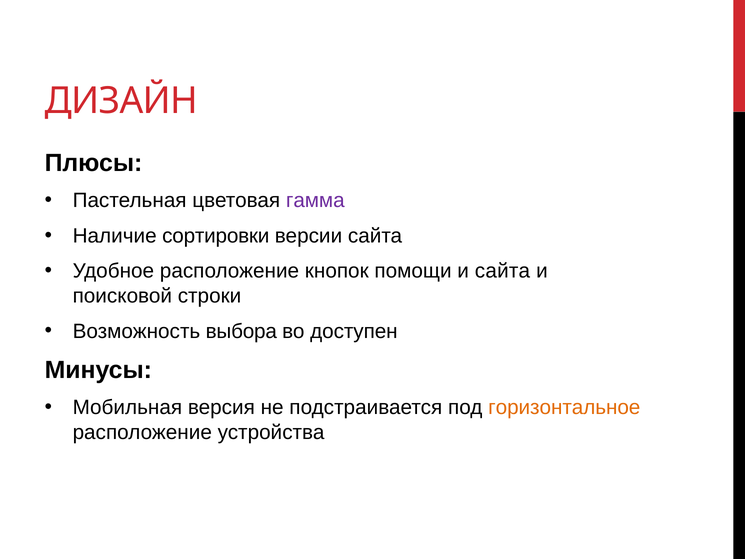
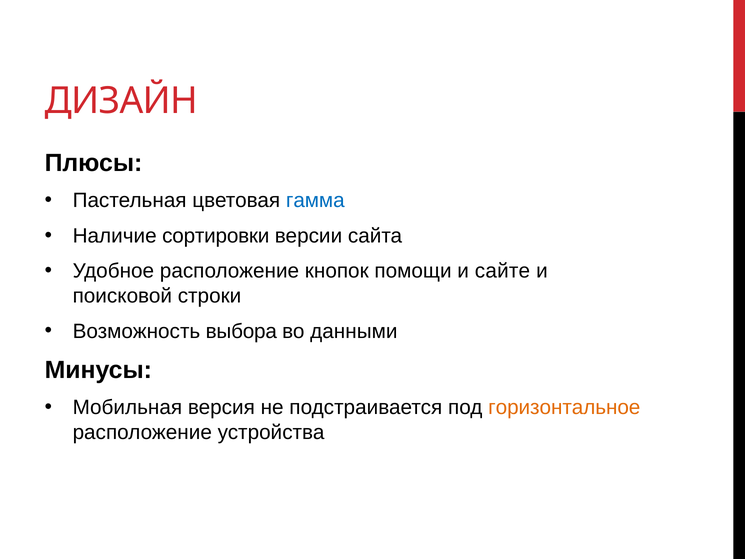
гамма colour: purple -> blue (315, 201)
и сайта: сайта -> сайте (502, 271)
доступен: доступен -> данными (354, 331)
